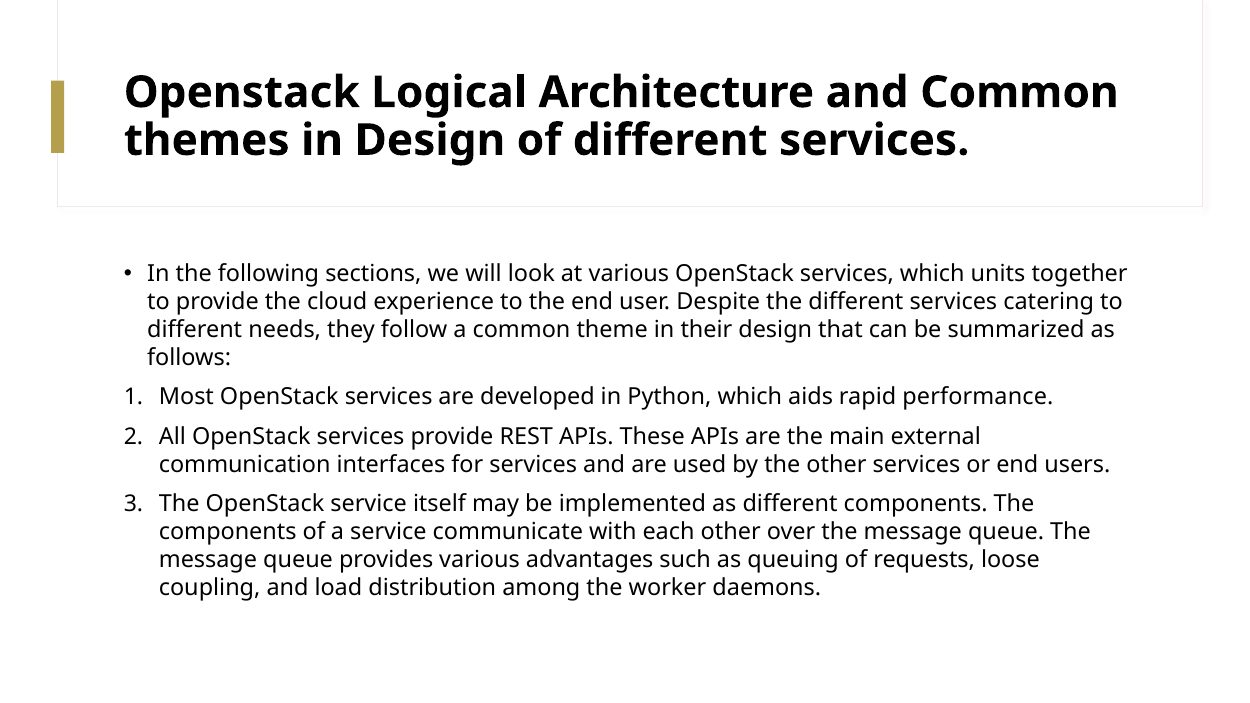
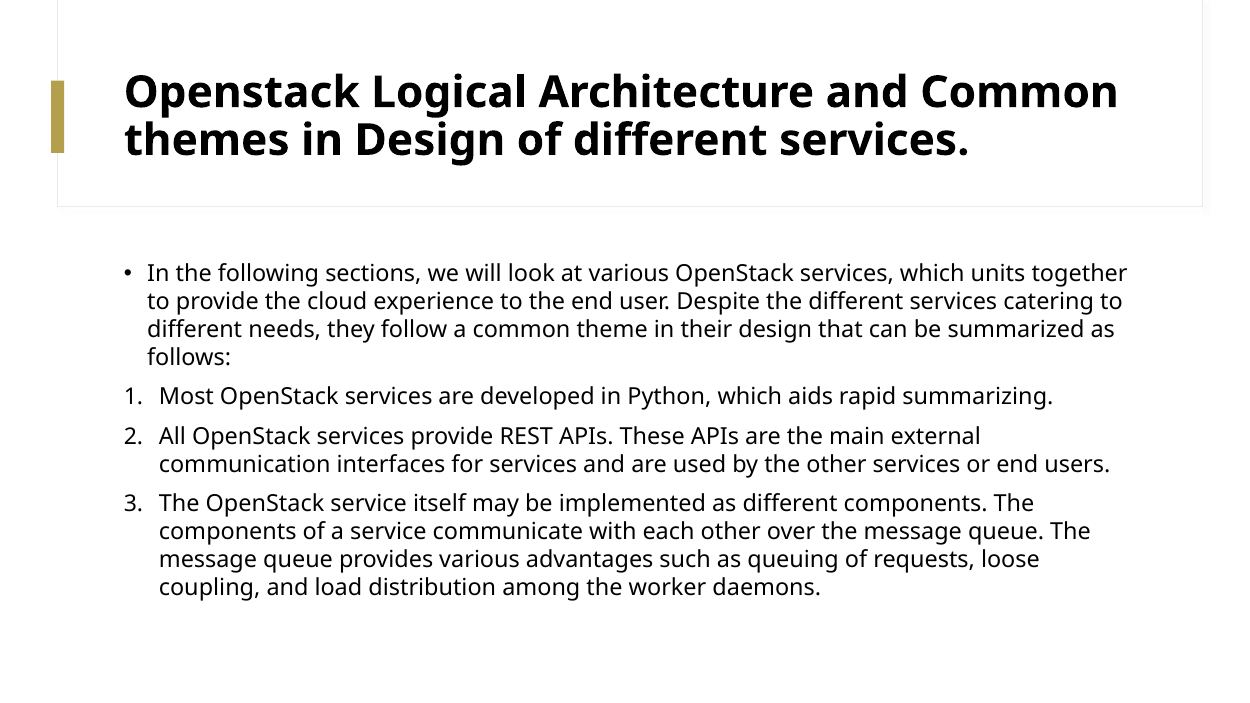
performance: performance -> summarizing (978, 397)
